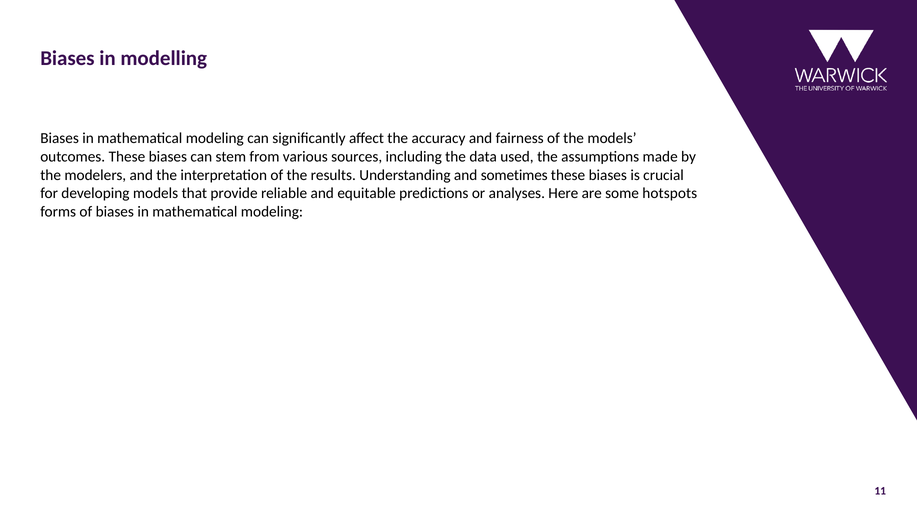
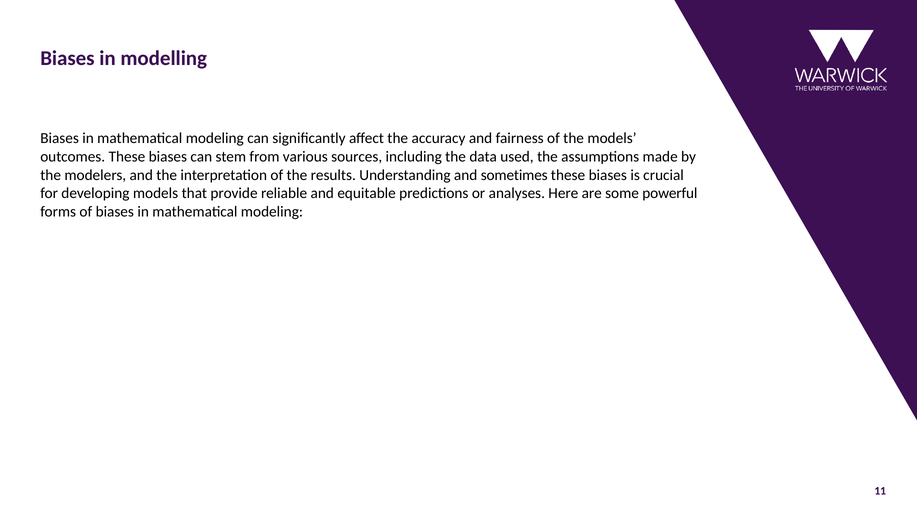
hotspots: hotspots -> powerful (670, 193)
